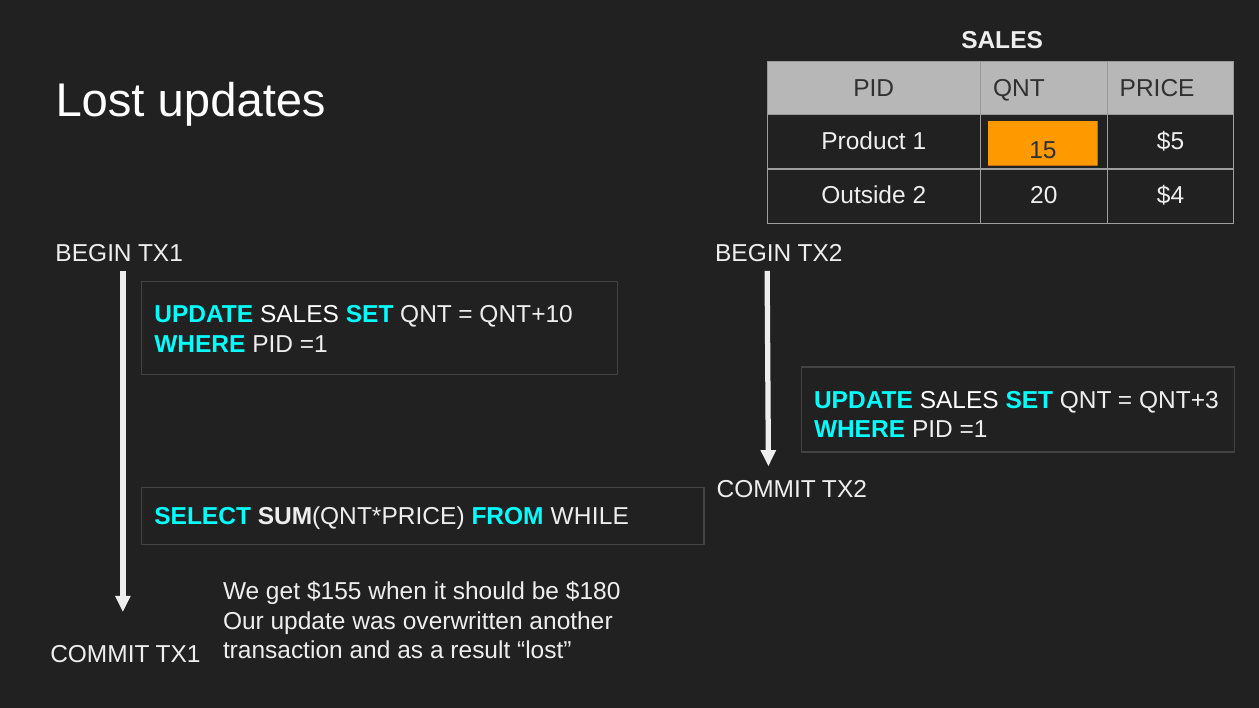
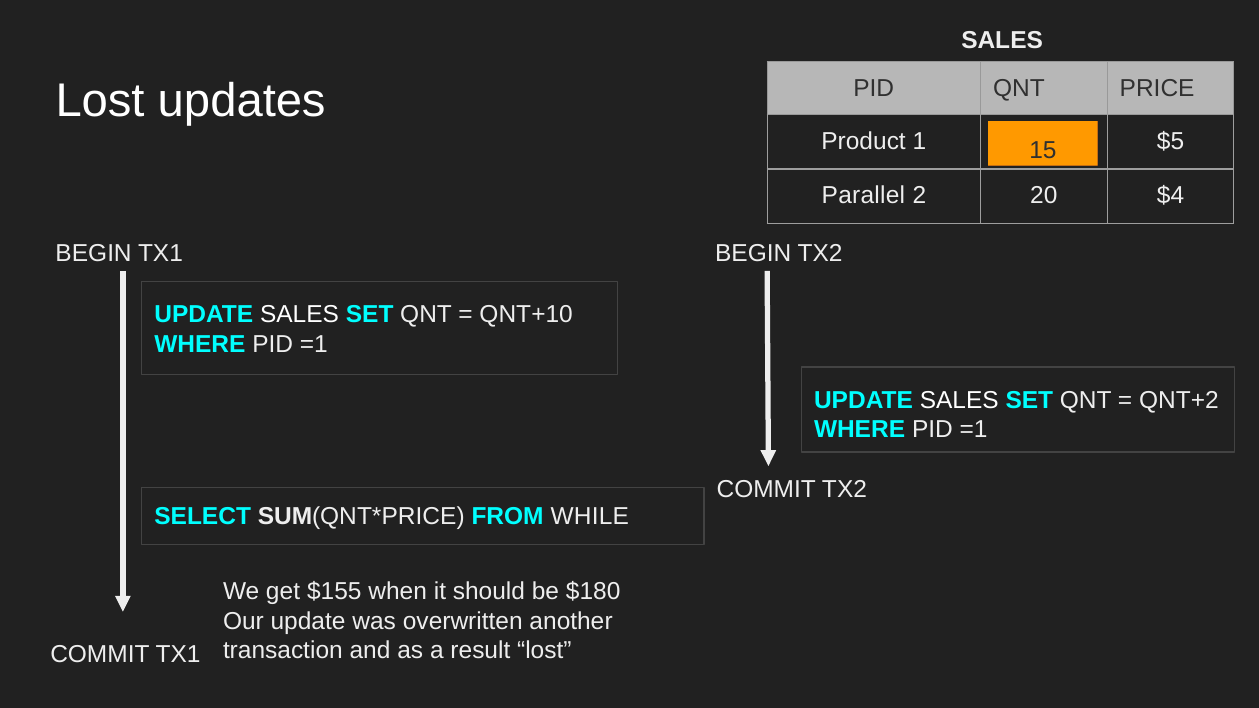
Outside: Outside -> Parallel (863, 196)
QNT+3: QNT+3 -> QNT+2 (1179, 401)
